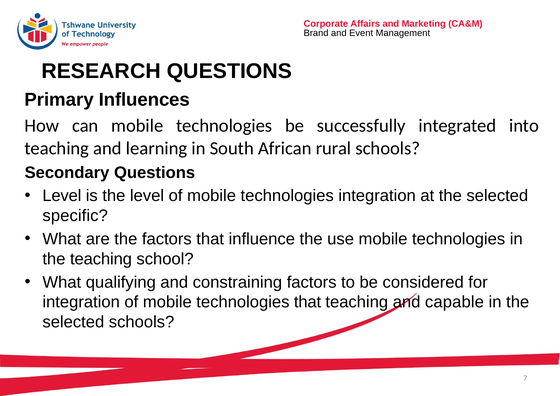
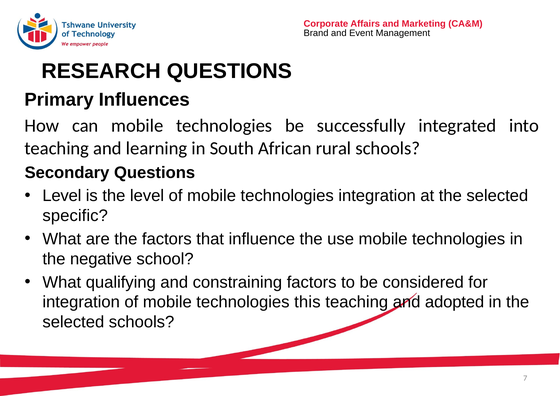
the teaching: teaching -> negative (101, 259)
technologies that: that -> this (307, 302)
capable: capable -> adopted (455, 302)
